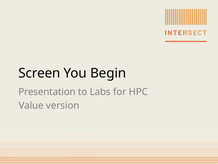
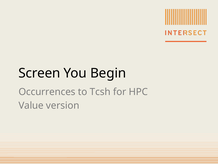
Presentation: Presentation -> Occurrences (47, 92)
Labs: Labs -> Tcsh (100, 92)
